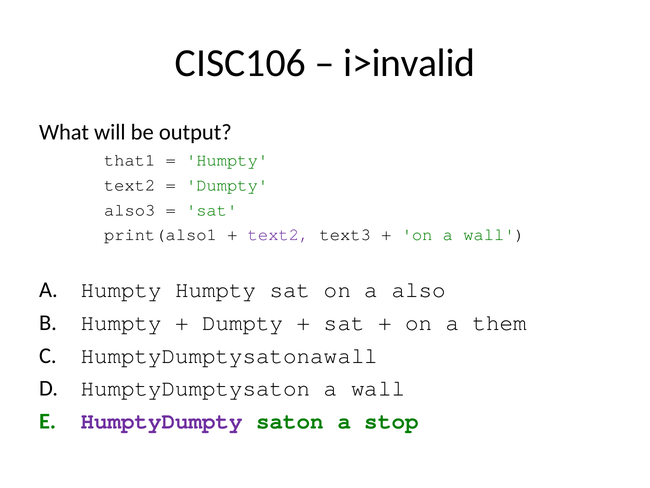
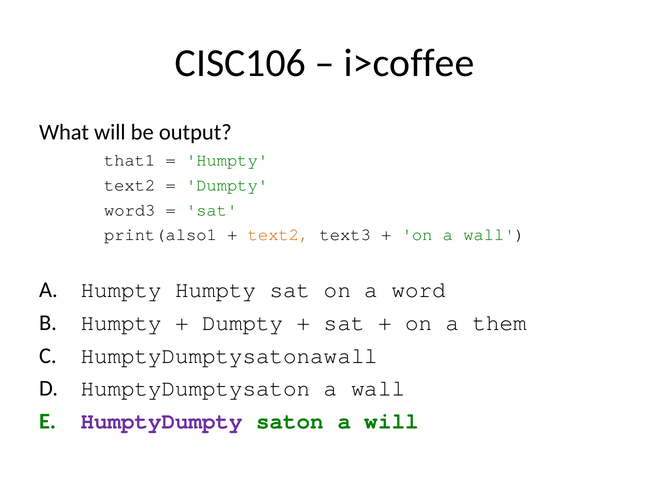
i>invalid: i>invalid -> i>coffee (409, 63)
also3: also3 -> word3 (130, 210)
text2 colour: purple -> orange (279, 235)
also: also -> word (419, 289)
a stop: stop -> will (392, 421)
